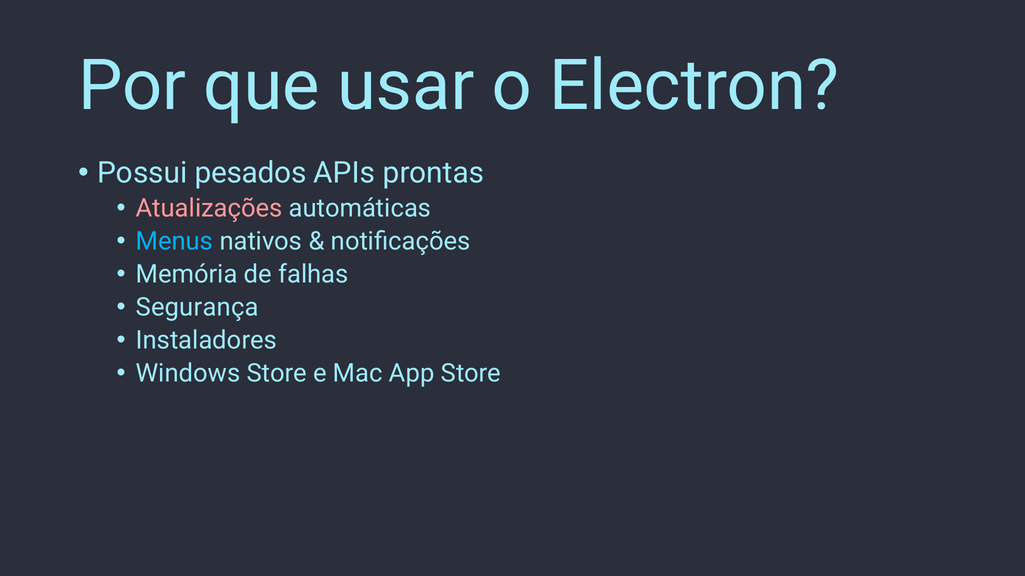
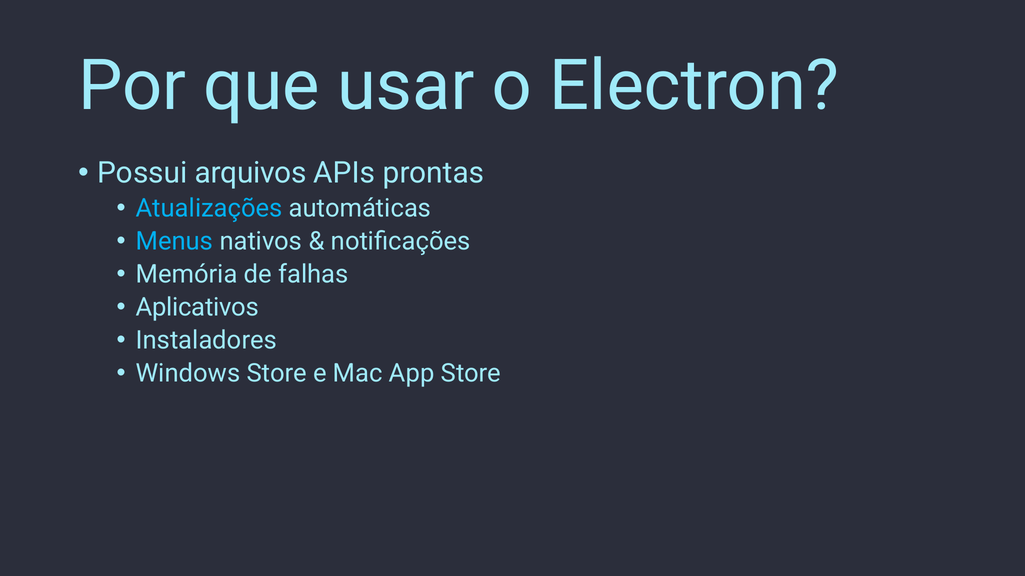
pesados: pesados -> arquivos (251, 173)
Atualizações colour: pink -> light blue (209, 209)
Segurança: Segurança -> Aplicativos (197, 308)
